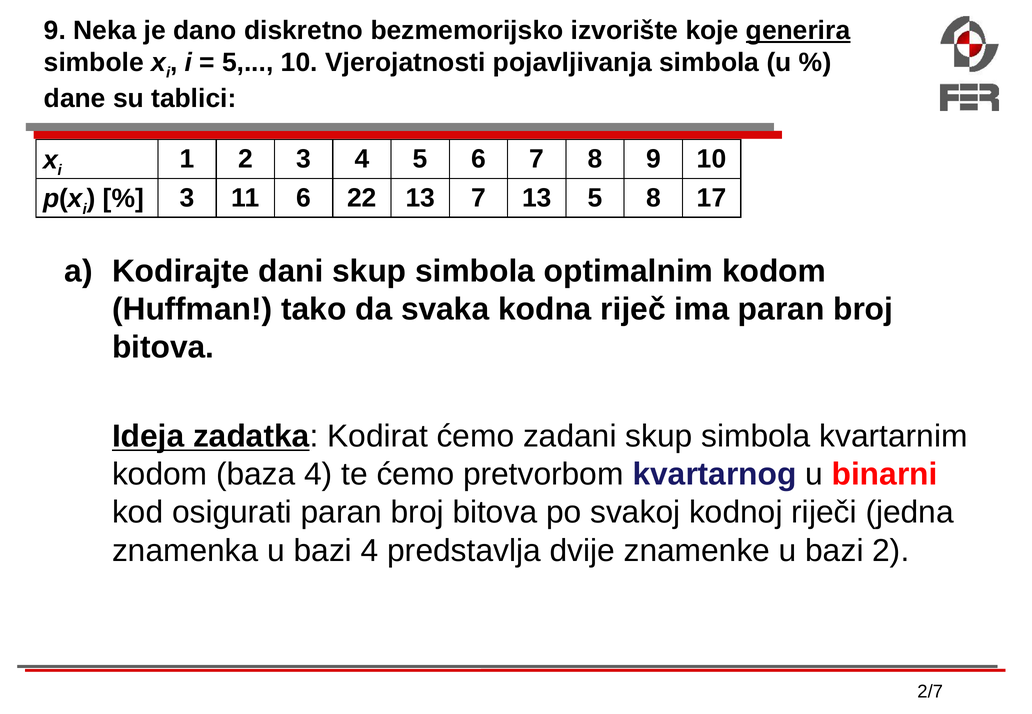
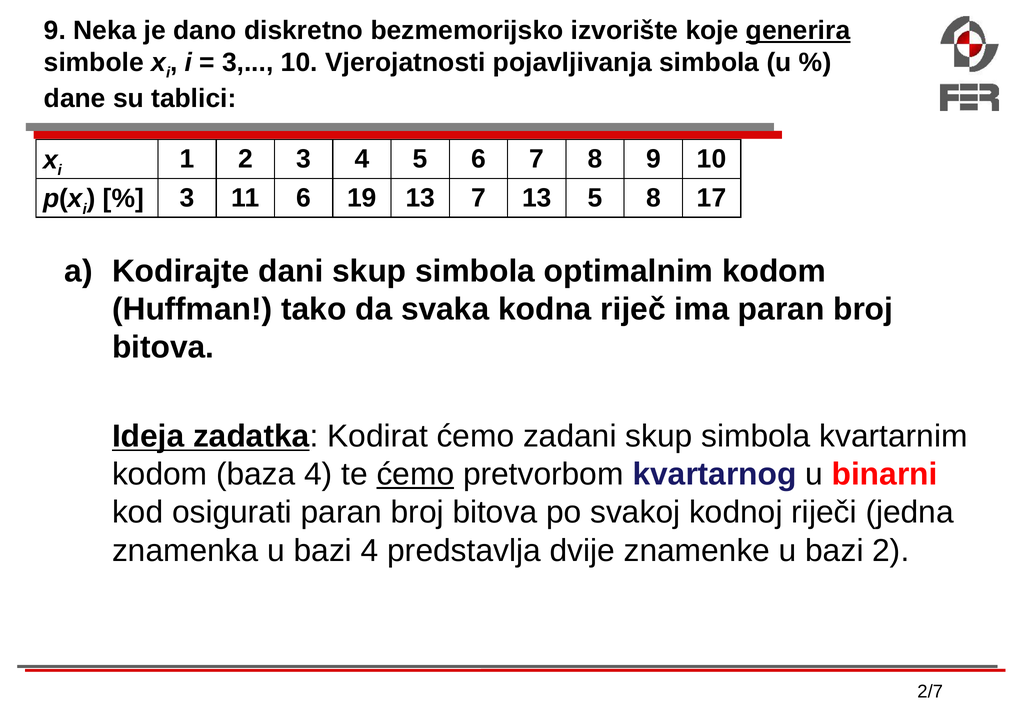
5: 5 -> 3 (248, 62)
22: 22 -> 19 (362, 198)
ćemo underline: none -> present (415, 475)
